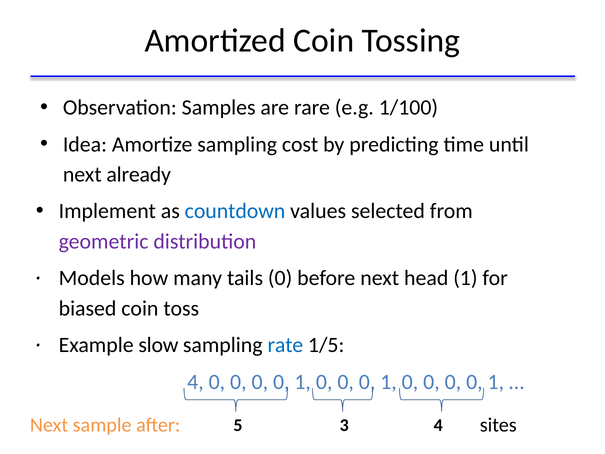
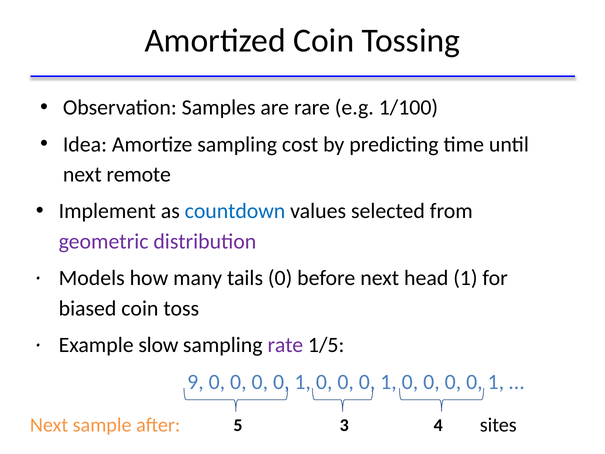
already: already -> remote (139, 174)
rate colour: blue -> purple (285, 345)
4: 4 -> 9 (195, 382)
